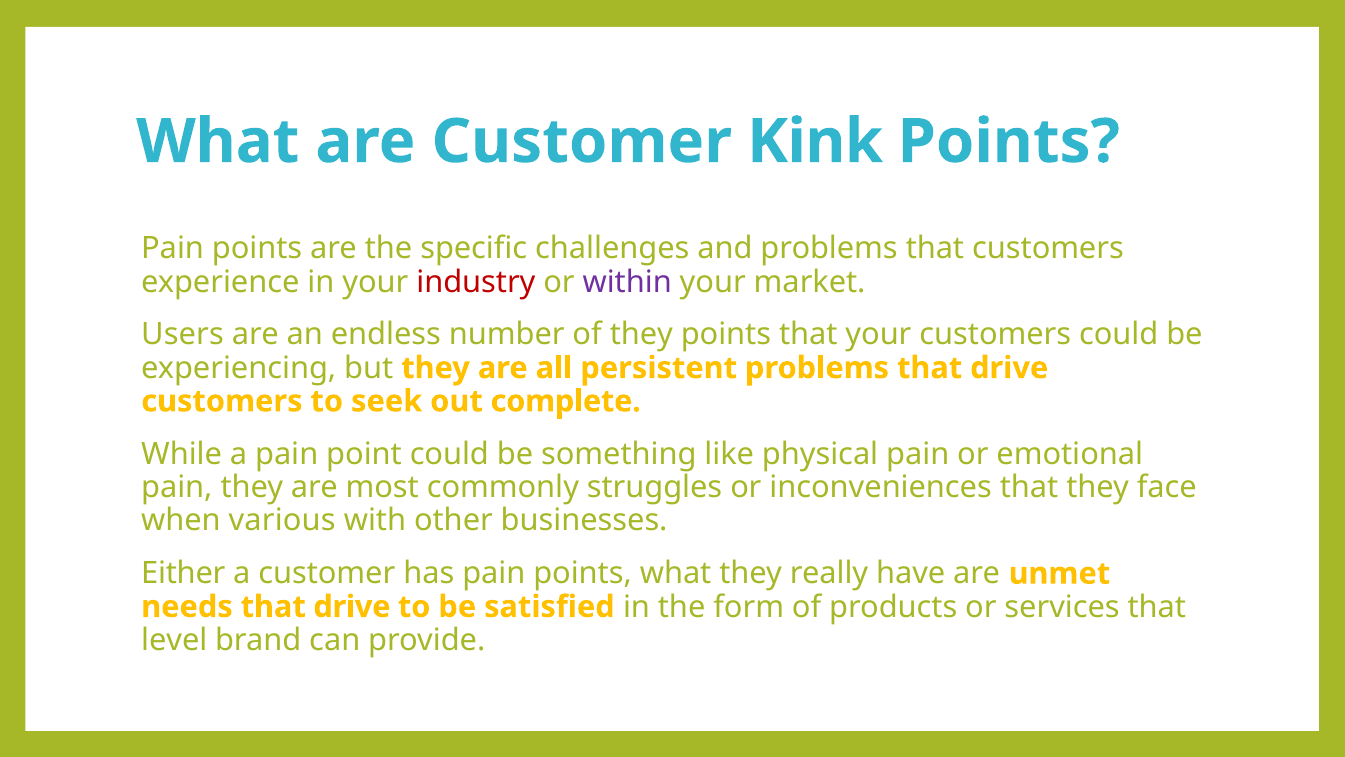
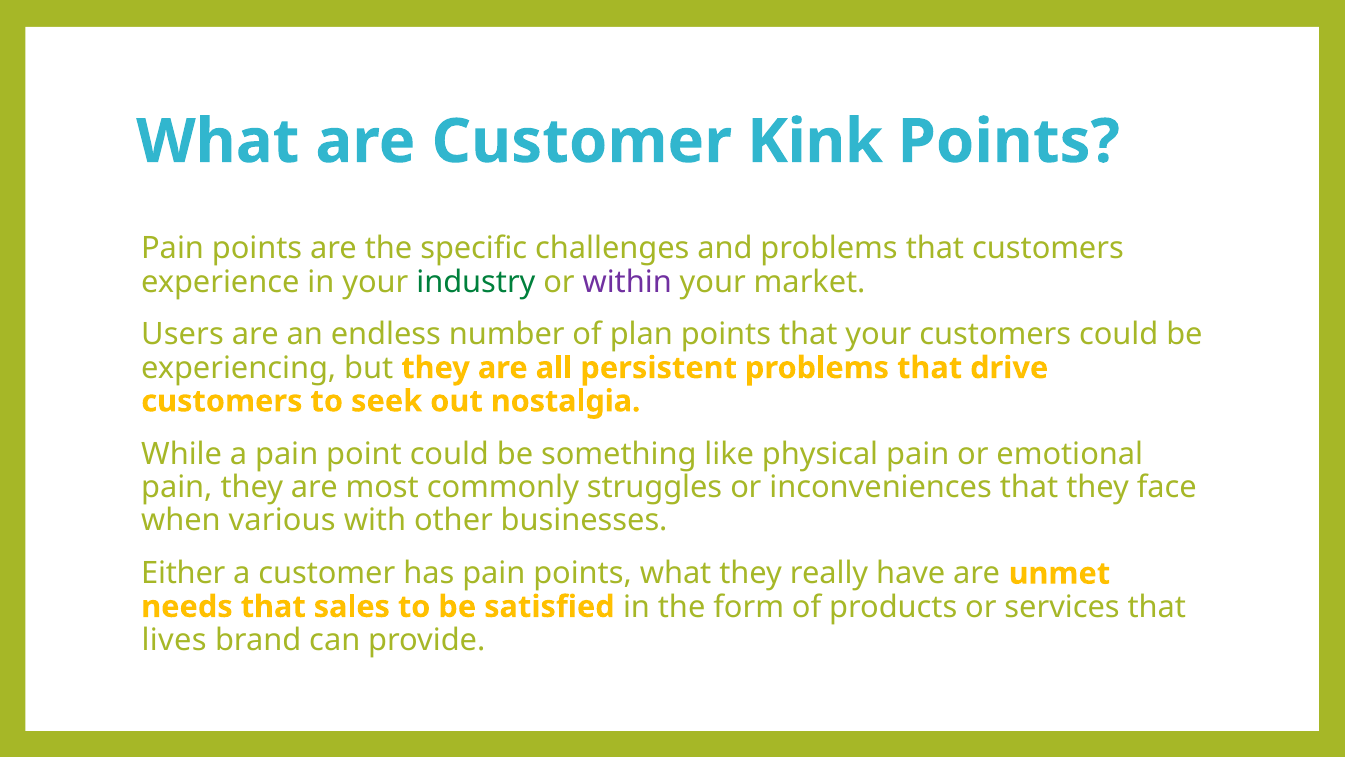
industry colour: red -> green (476, 282)
of they: they -> plan (641, 335)
complete: complete -> nostalgia (566, 401)
needs that drive: drive -> sales (352, 606)
level: level -> lives (174, 640)
